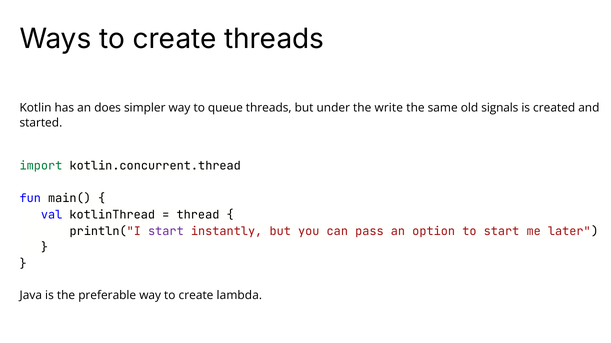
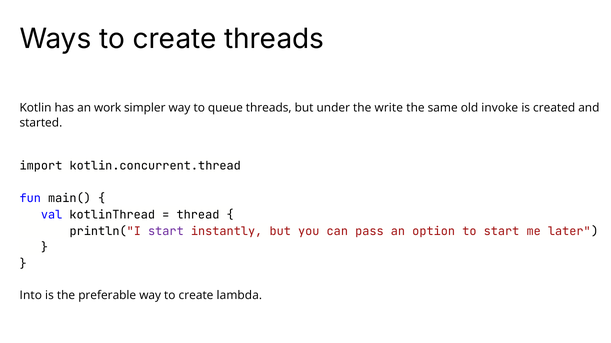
does: does -> work (108, 108)
signals: signals -> invoke (500, 108)
import colour: green -> black (41, 166)
Java: Java -> Into (31, 296)
